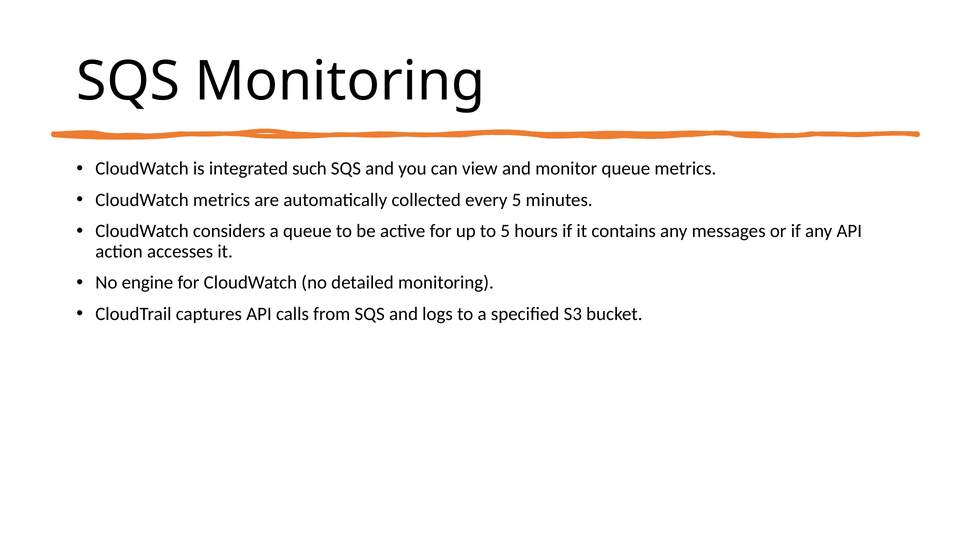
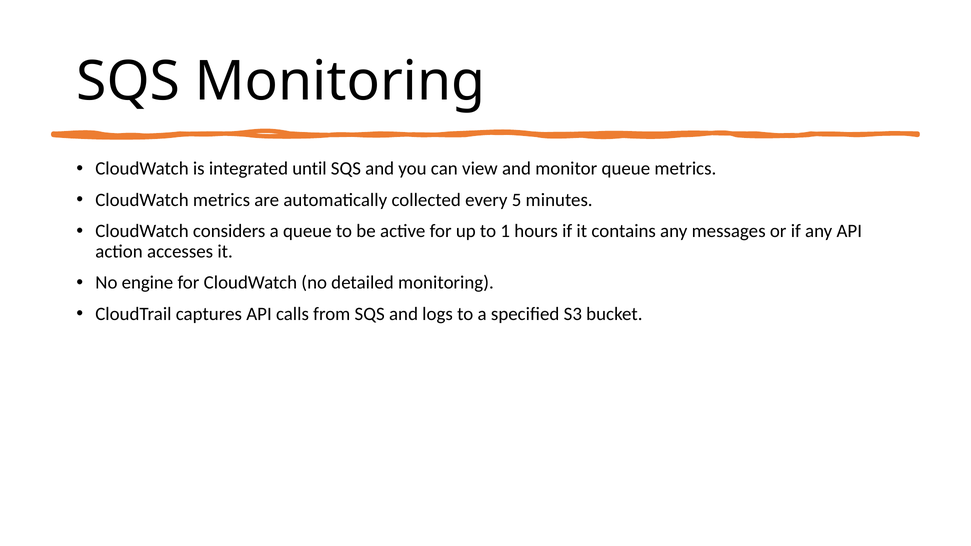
such: such -> until (309, 169)
to 5: 5 -> 1 (505, 231)
